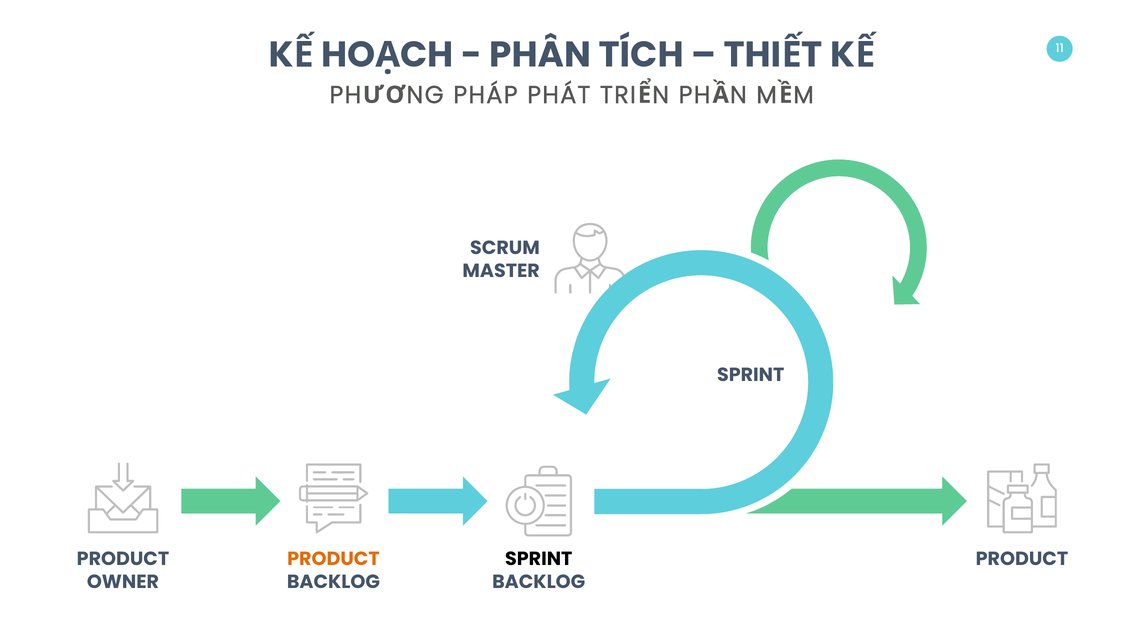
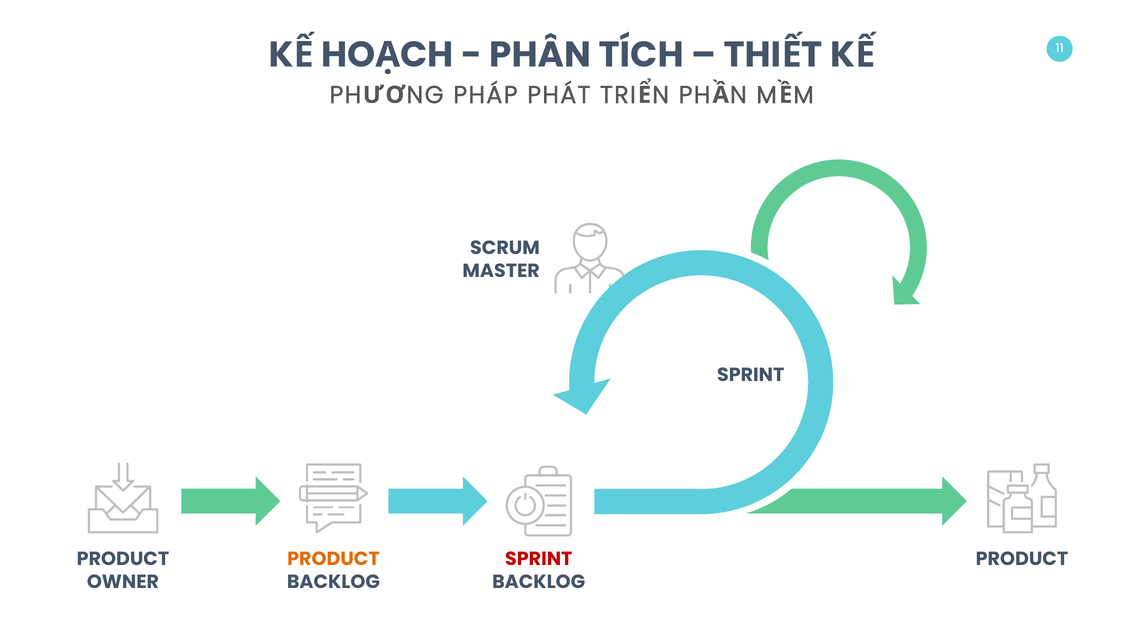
SPRINT colour: black -> red (539, 559)
